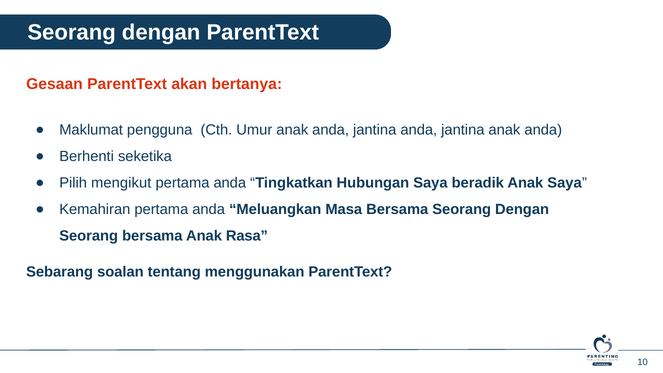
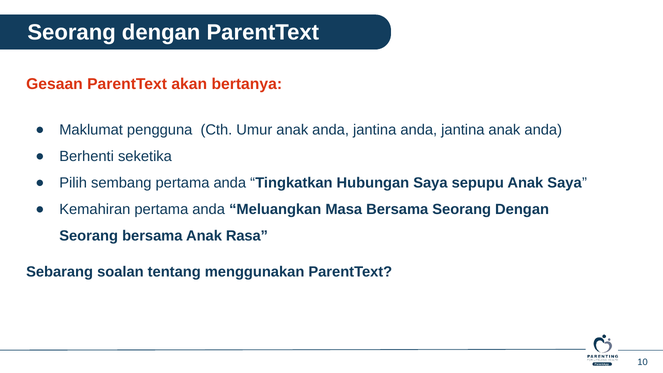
mengikut: mengikut -> sembang (121, 183)
beradik: beradik -> sepupu (478, 183)
